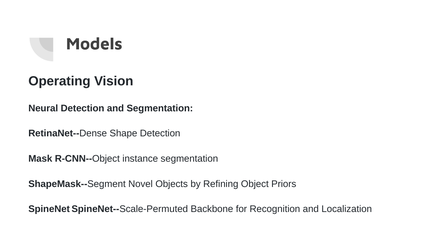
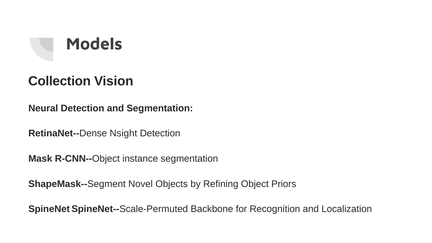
Operating: Operating -> Collection (59, 81)
Shape: Shape -> Nsight (123, 133)
